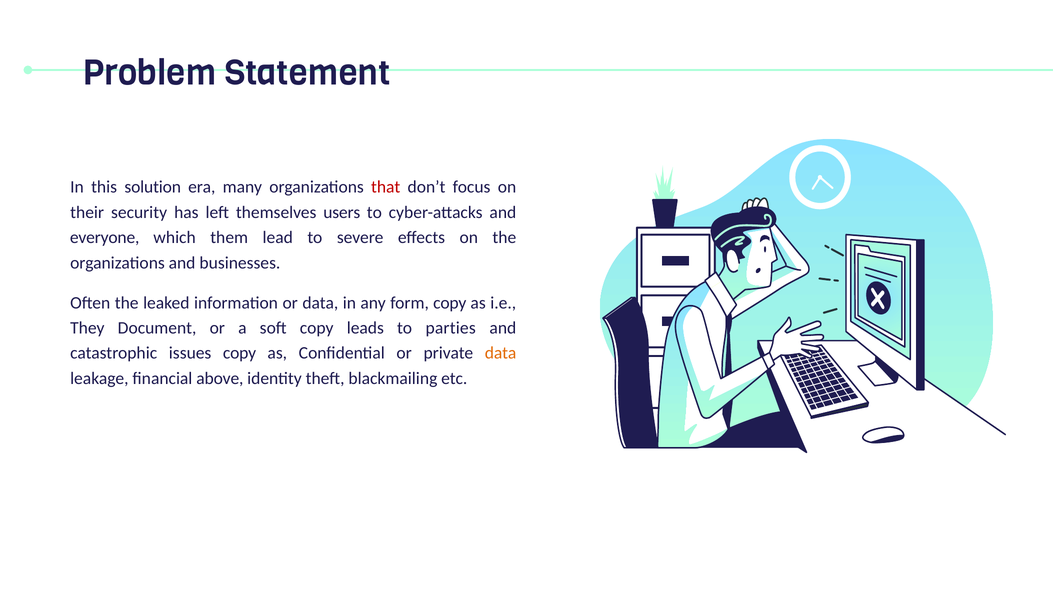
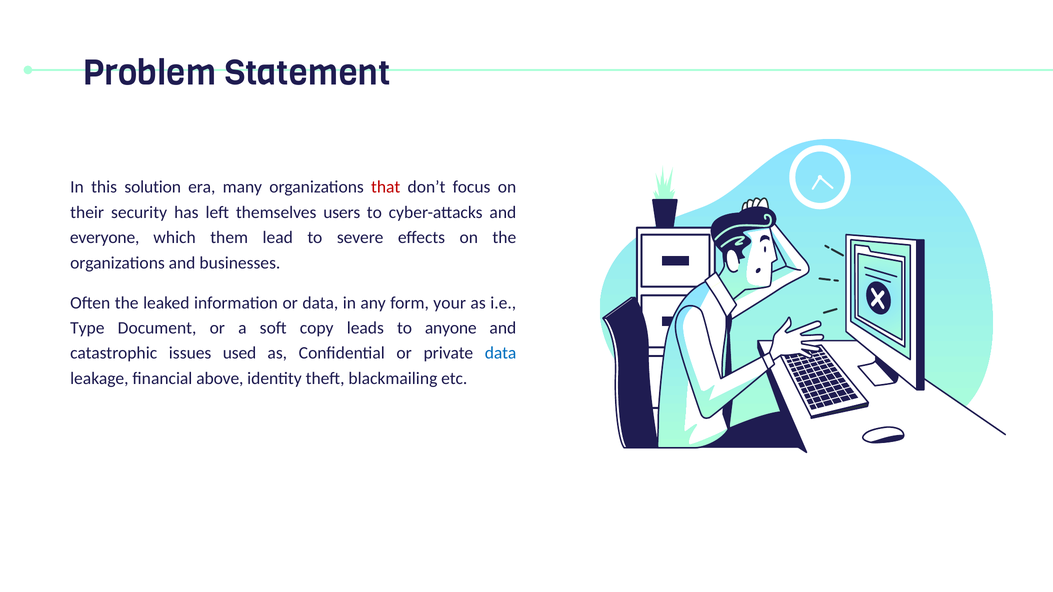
form copy: copy -> your (450, 303)
They: They -> Type (87, 328)
parties: parties -> anyone (451, 328)
issues copy: copy -> used (240, 353)
data colour: orange -> blue (501, 353)
